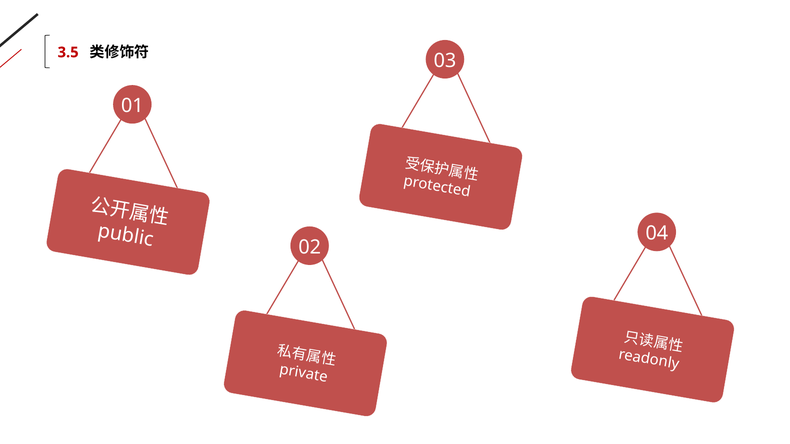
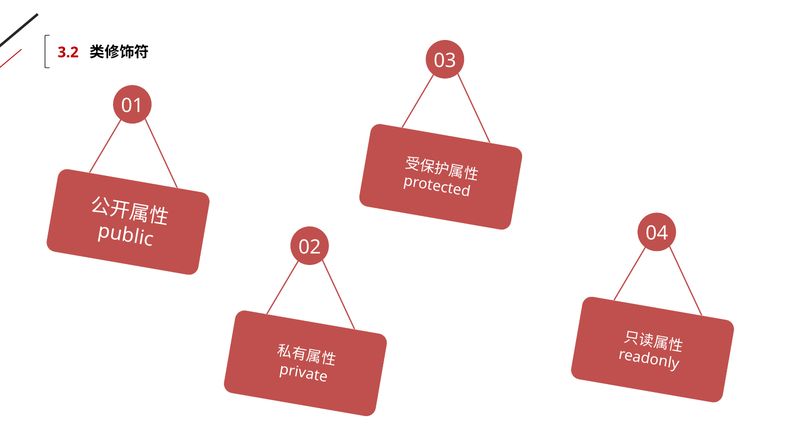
3.5: 3.5 -> 3.2 (68, 52)
